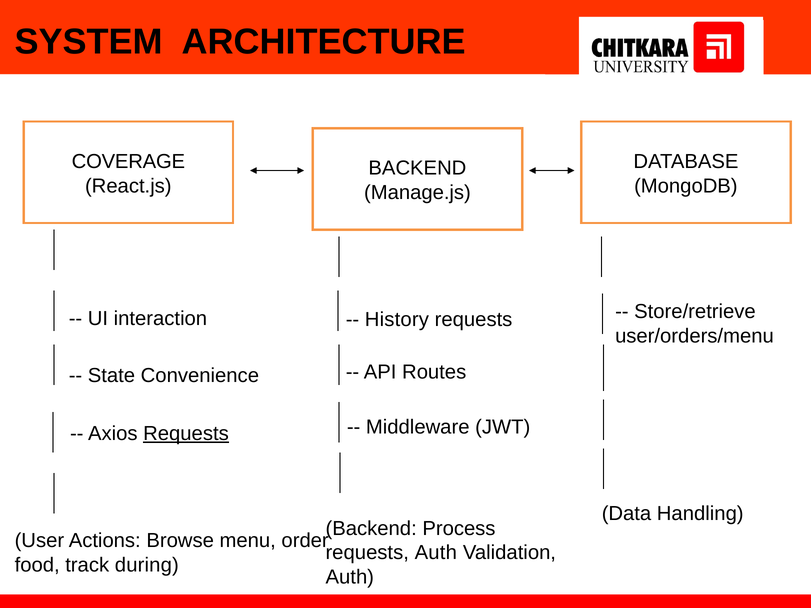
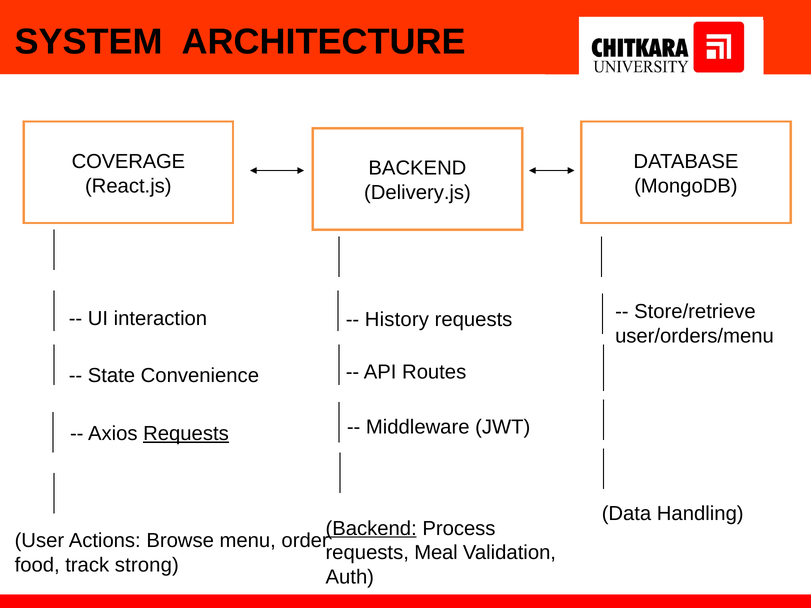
Manage.js: Manage.js -> Delivery.js (417, 193)
Backend underline: none -> present (371, 529)
requests Auth: Auth -> Meal (436, 553)
during: during -> strong (147, 565)
